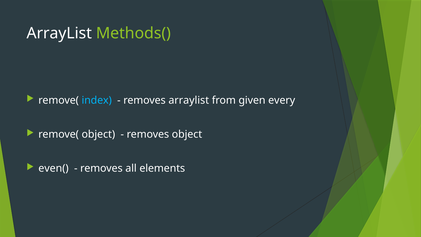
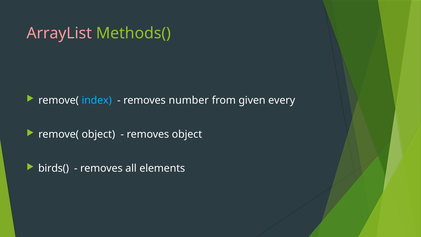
ArrayList colour: white -> pink (59, 33)
removes arraylist: arraylist -> number (189, 100)
even(: even( -> birds( (54, 168)
